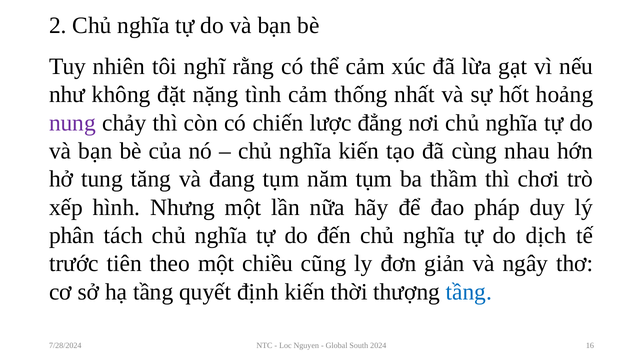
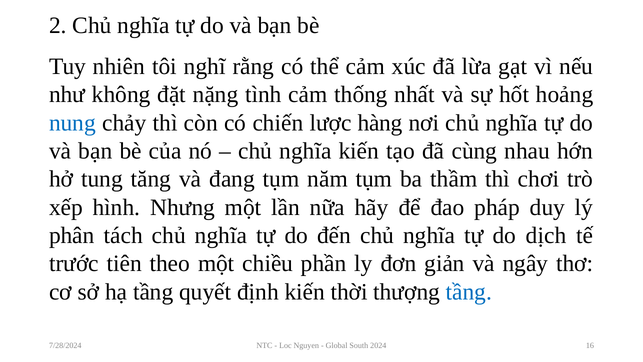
nung colour: purple -> blue (72, 123)
đẳng: đẳng -> hàng (380, 123)
cũng: cũng -> phần (324, 263)
